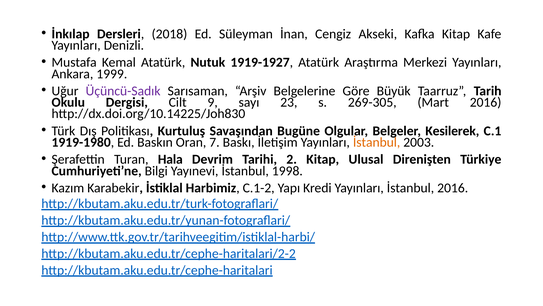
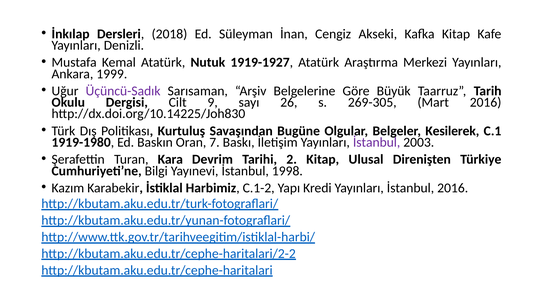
23: 23 -> 26 (289, 102)
İstanbul colour: orange -> purple (377, 142)
Hala: Hala -> Kara (170, 159)
